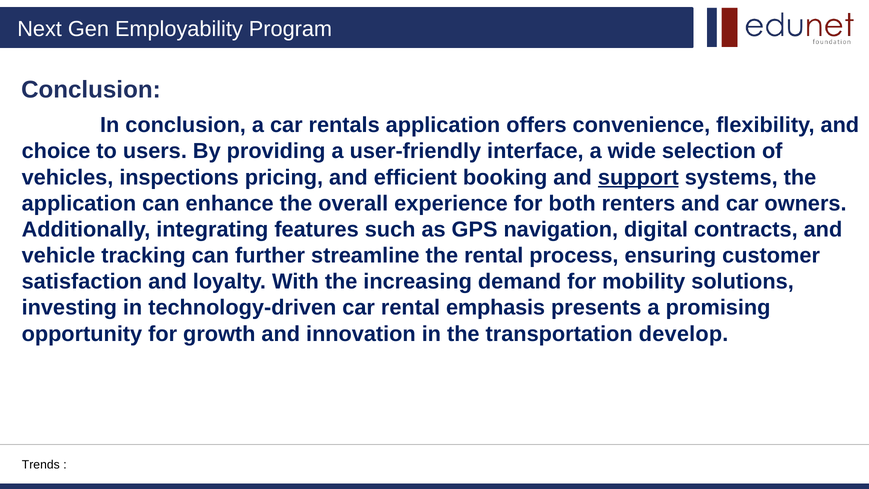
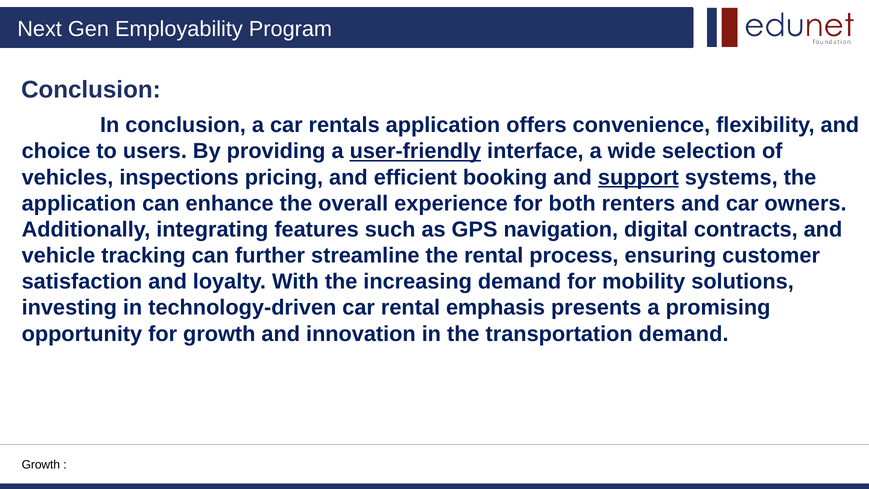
user-friendly underline: none -> present (415, 151)
transportation develop: develop -> demand (684, 334)
Trends: Trends -> Growth (41, 465)
